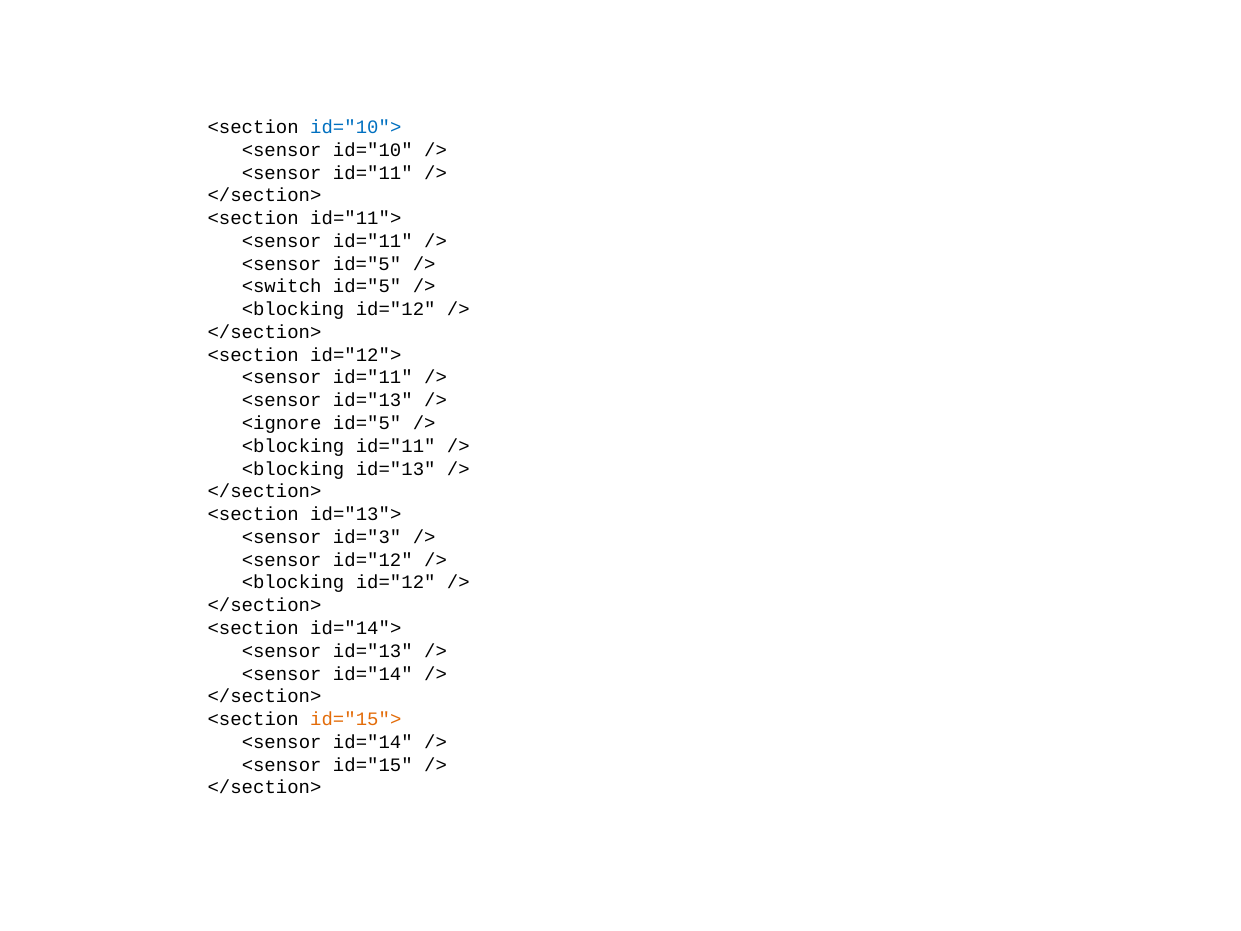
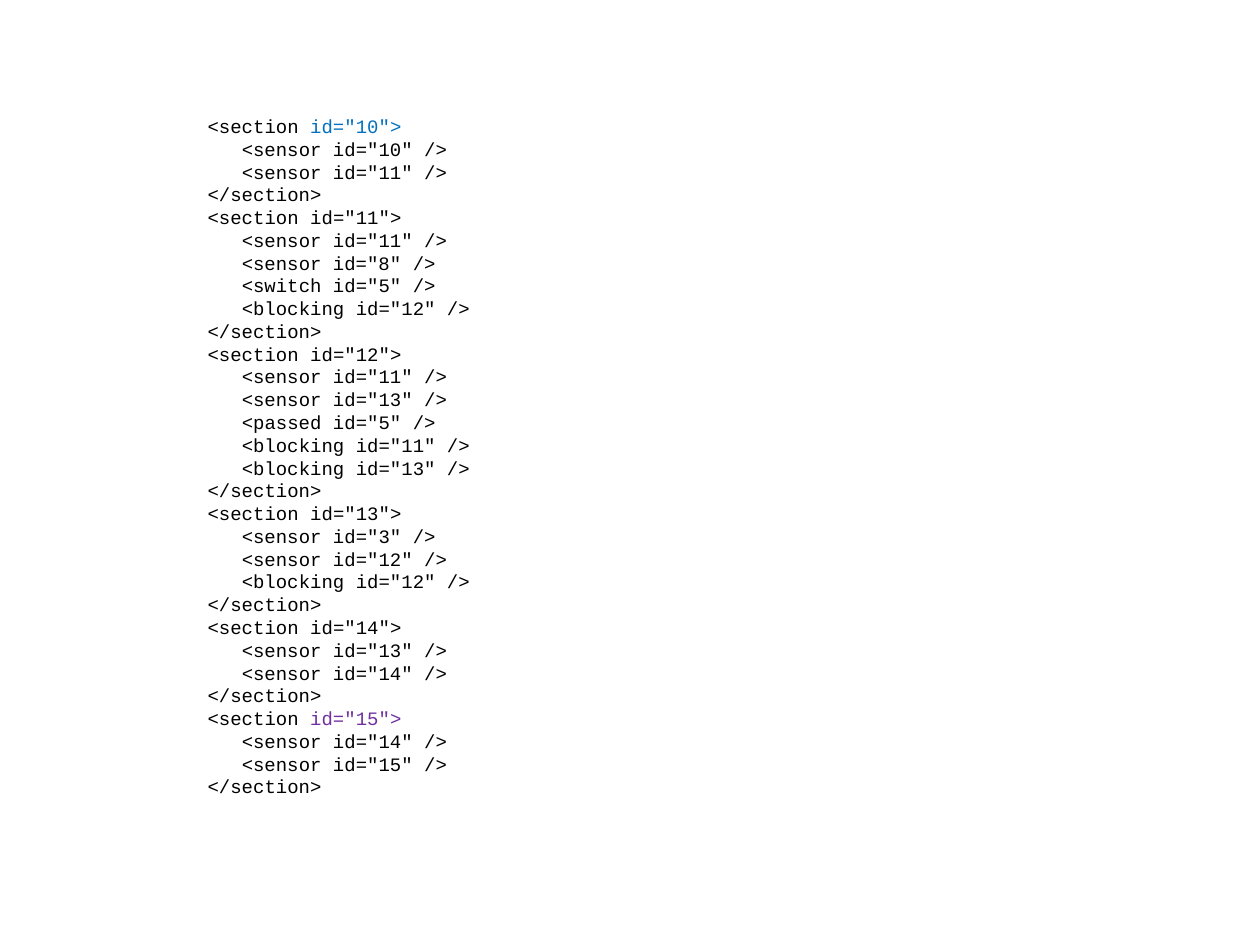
<sensor id="5: id="5 -> id="8 (367, 264)
<ignore: <ignore -> <passed (282, 423)
id="15"> colour: orange -> purple (356, 719)
